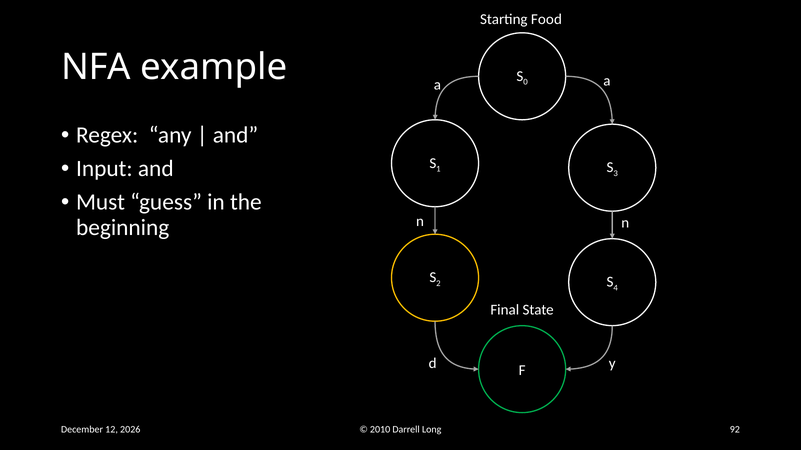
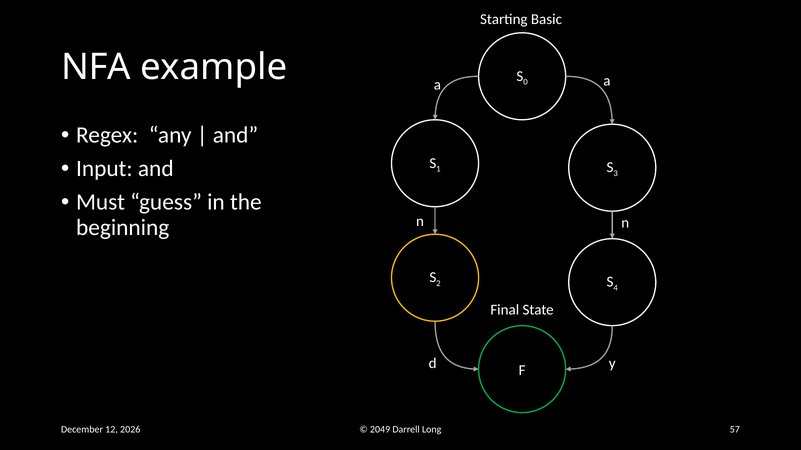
Food: Food -> Basic (546, 19)
2010: 2010 -> 2049 (380, 430)
92: 92 -> 57 (735, 430)
